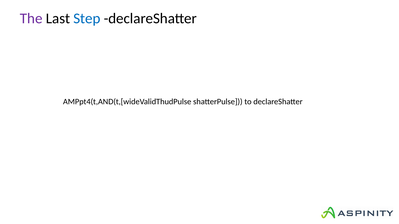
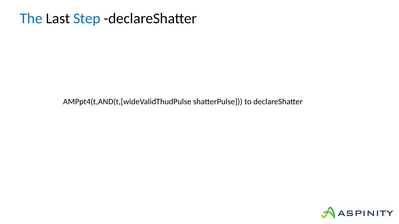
The colour: purple -> blue (31, 19)
